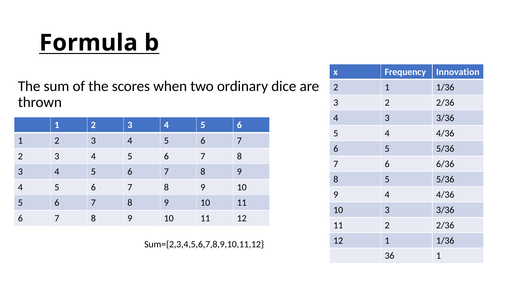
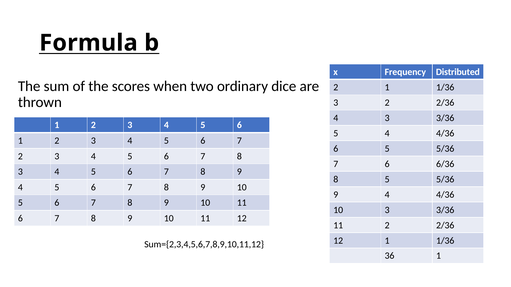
Innovation: Innovation -> Distributed (458, 72)
